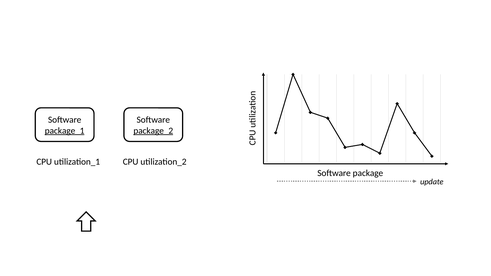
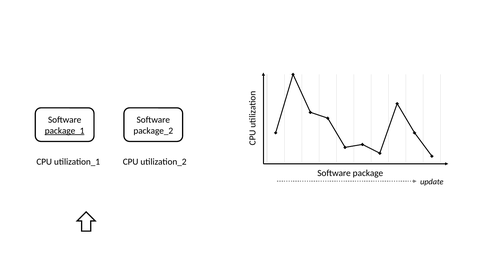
package_2 underline: present -> none (153, 131)
